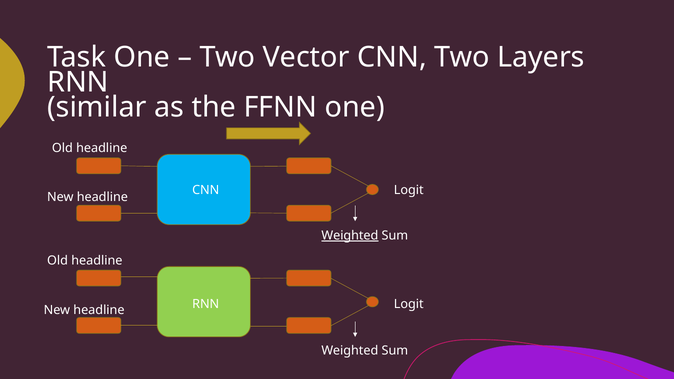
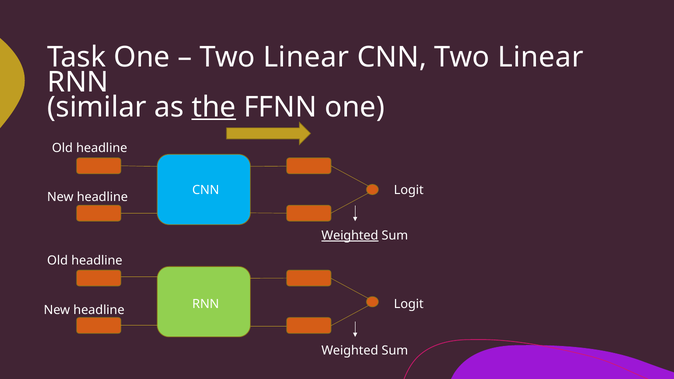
Vector: Vector -> Linear (306, 57)
CNN Two Layers: Layers -> Linear (541, 57)
the underline: none -> present (214, 107)
